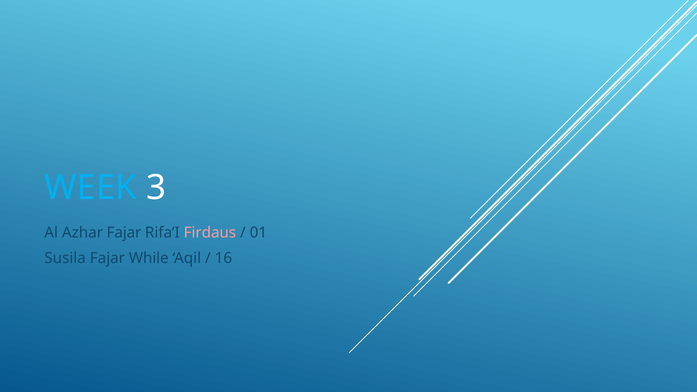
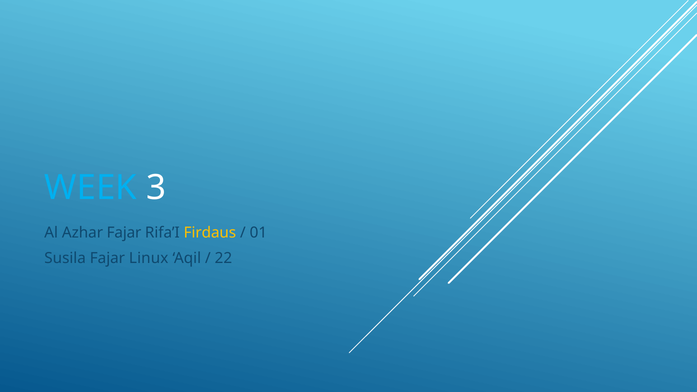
Firdaus colour: pink -> yellow (210, 233)
While: While -> Linux (149, 258)
16: 16 -> 22 (223, 258)
